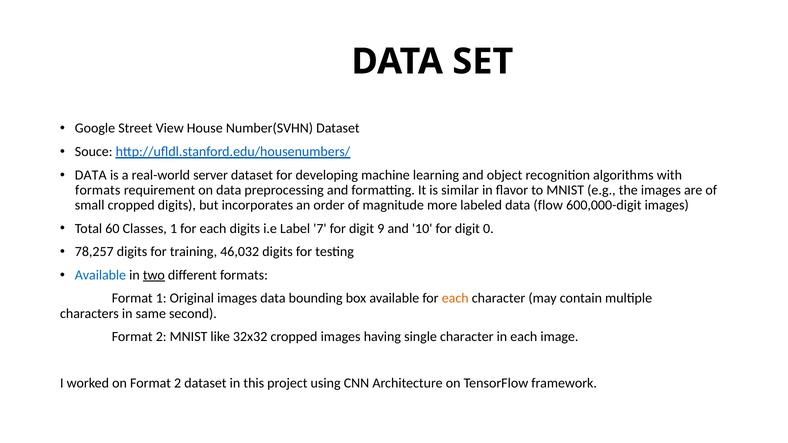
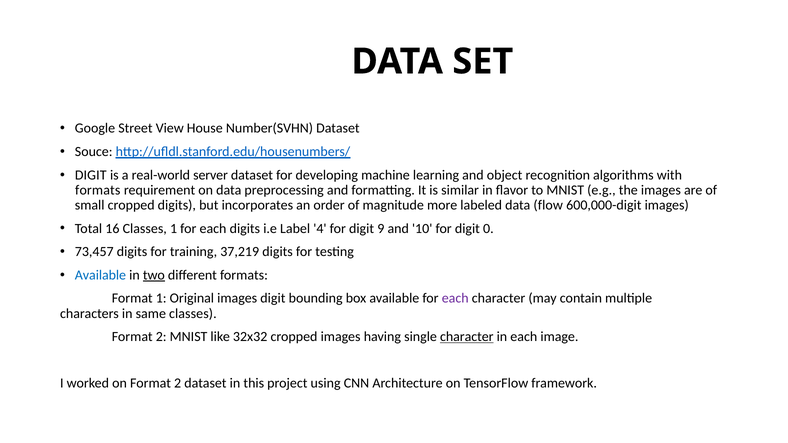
DATA: DATA -> DIGIT (91, 175)
60: 60 -> 16 (112, 229)
7: 7 -> 4 (320, 229)
78,257: 78,257 -> 73,457 (94, 252)
46,032: 46,032 -> 37,219 (240, 252)
images data: data -> digit (273, 299)
each colour: orange -> purple (455, 299)
same second: second -> classes (193, 314)
character underline: none -> present (467, 337)
